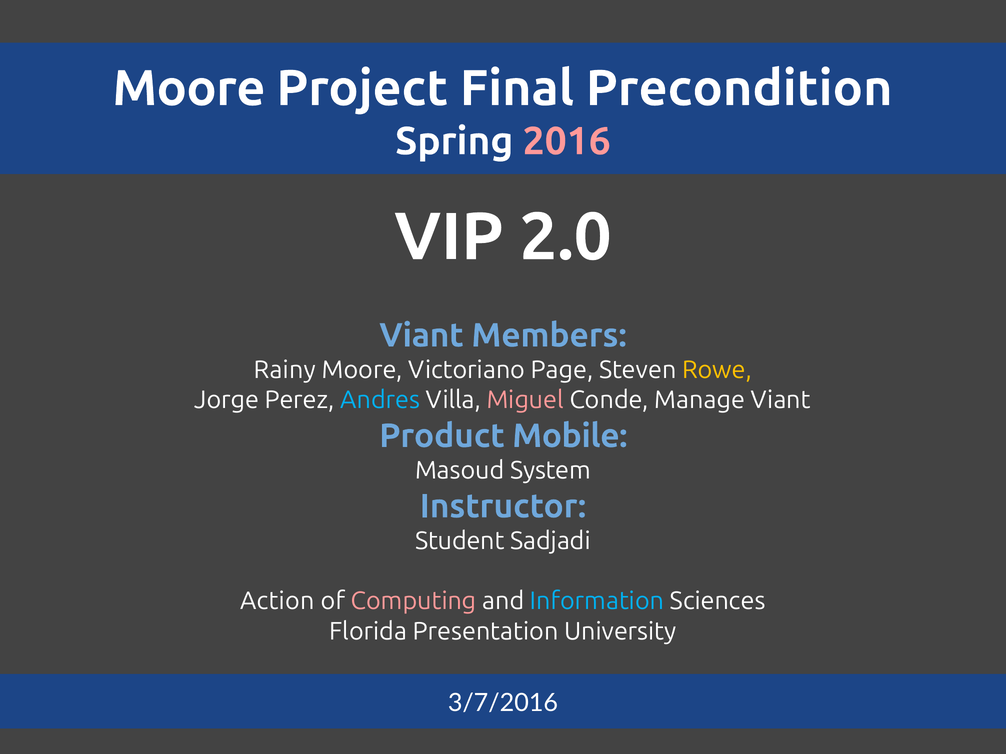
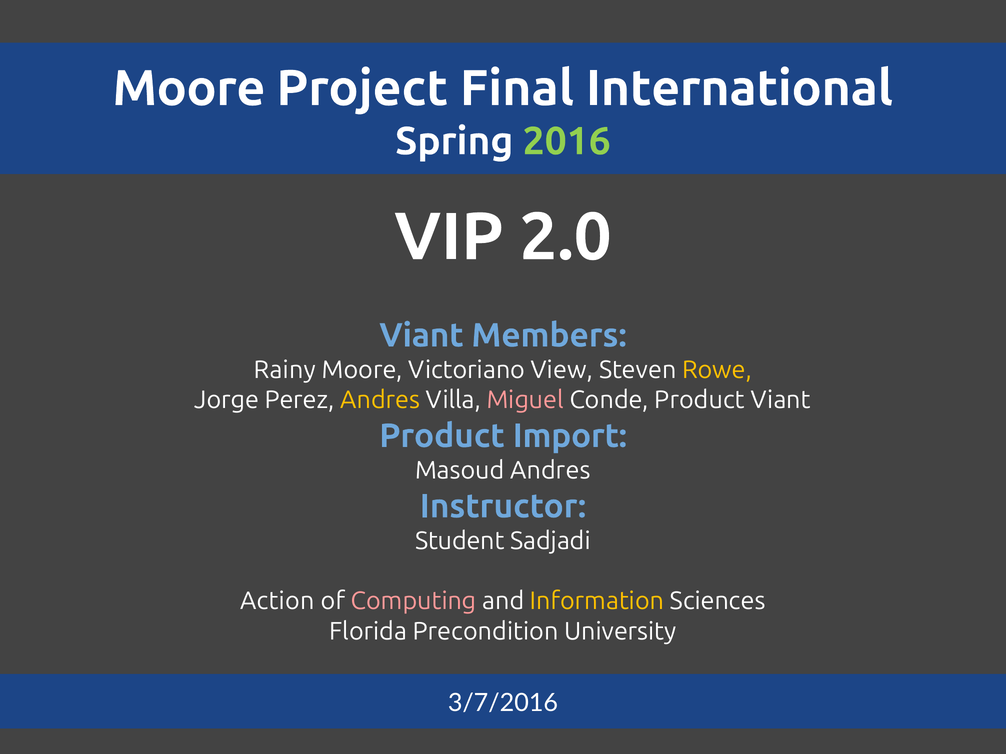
Precondition: Precondition -> International (739, 88)
2016 colour: pink -> light green (567, 141)
Page: Page -> View (562, 370)
Andres colour: light blue -> yellow (380, 400)
Conde Manage: Manage -> Product (700, 400)
Mobile: Mobile -> Import (570, 436)
Masoud System: System -> Andres (550, 471)
Information colour: light blue -> yellow (597, 602)
Presentation: Presentation -> Precondition (486, 632)
